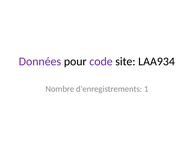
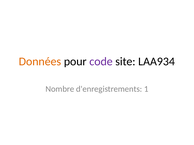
Données colour: purple -> orange (40, 62)
